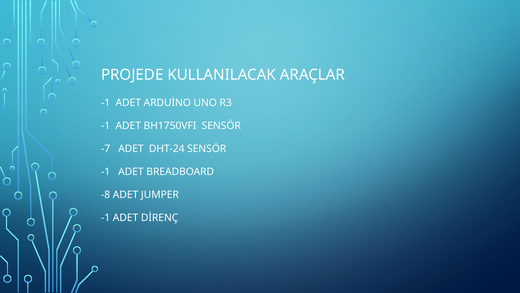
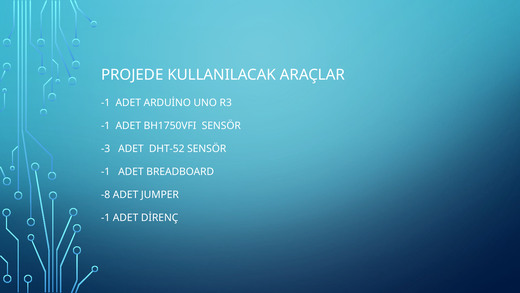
-7: -7 -> -3 (106, 149)
DHT-24: DHT-24 -> DHT-52 (167, 149)
